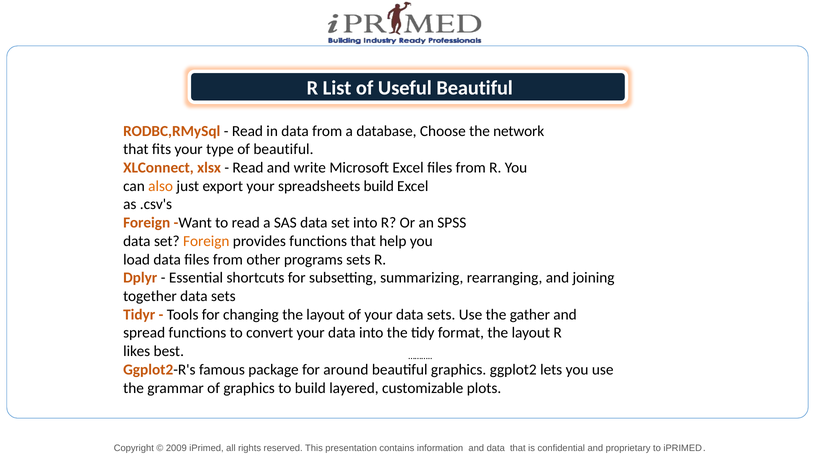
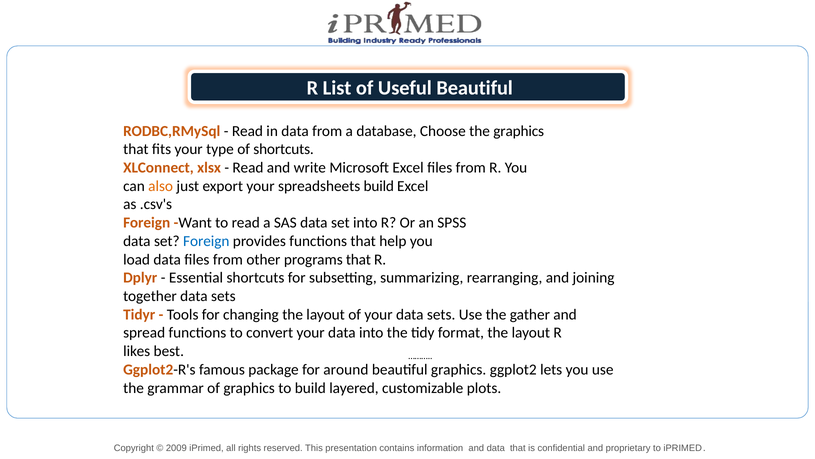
the network: network -> graphics (519, 131)
of beautiful: beautiful -> shortcuts (284, 149)
Foreign colour: orange -> blue (206, 241)
programs sets: sets -> that (358, 259)
